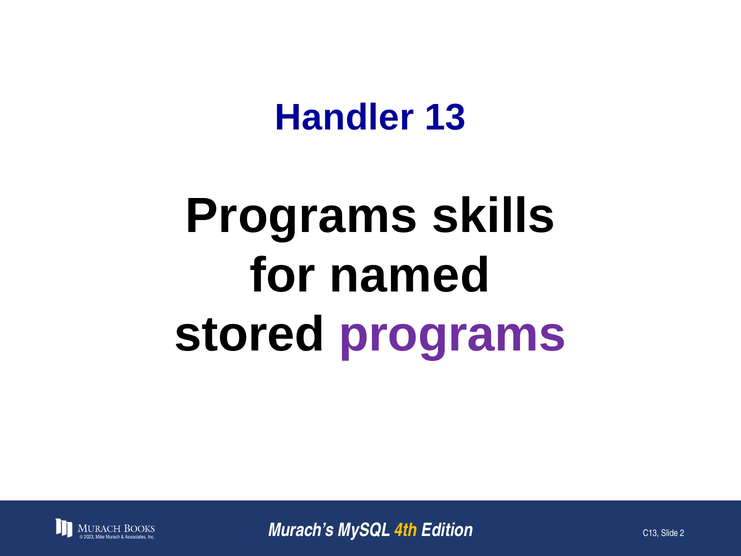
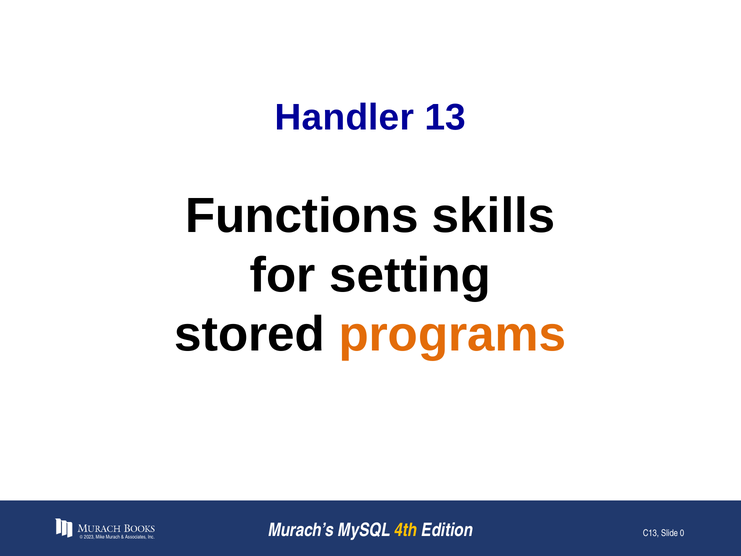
Programs: Programs -> Functions (302, 216)
named: named -> setting (410, 275)
programs colour: purple -> orange (452, 334)
2: 2 -> 0 (682, 533)
